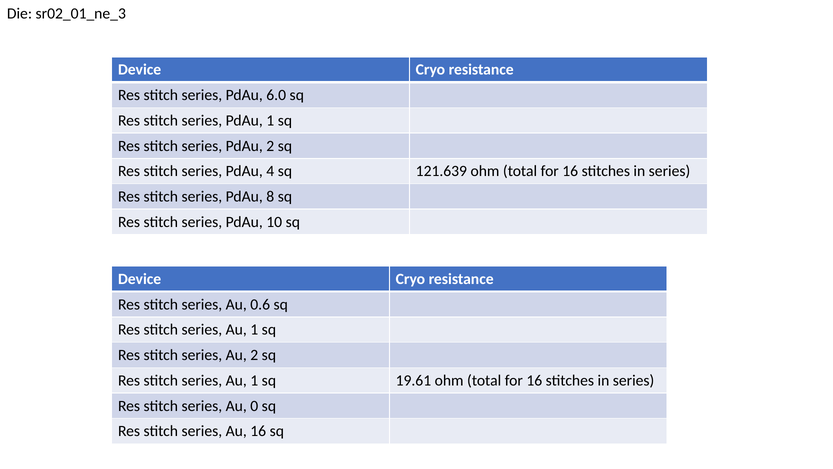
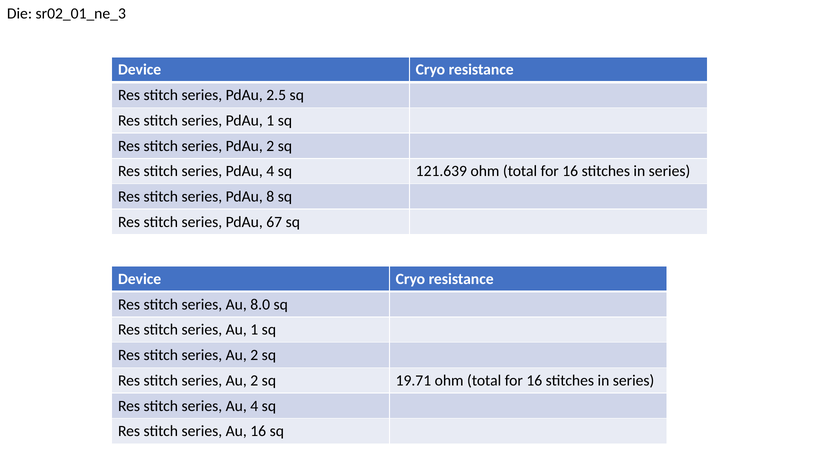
6.0: 6.0 -> 2.5 (276, 95)
10: 10 -> 67 (274, 222)
0.6: 0.6 -> 8.0 (260, 304)
1: 1 -> 2 (254, 380)
19.61: 19.61 -> 19.71 (413, 380)
Au 0: 0 -> 4 (254, 405)
